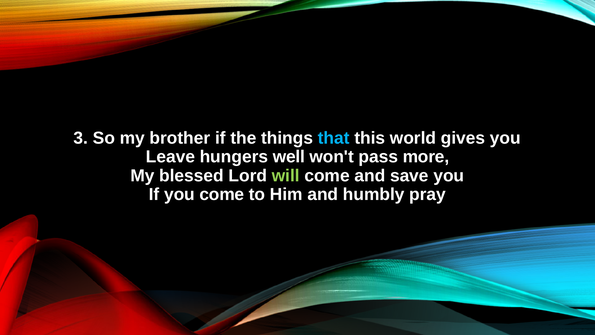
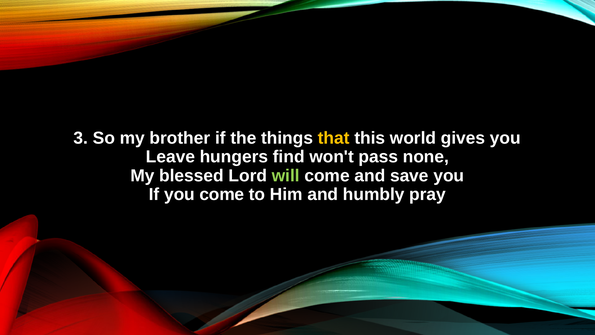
that colour: light blue -> yellow (334, 138)
well: well -> find (289, 157)
more: more -> none (426, 157)
